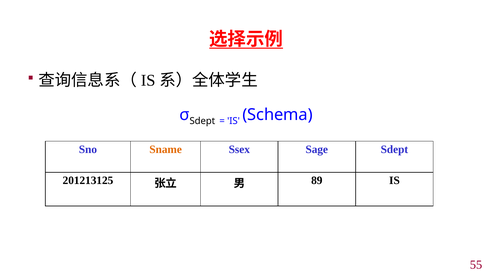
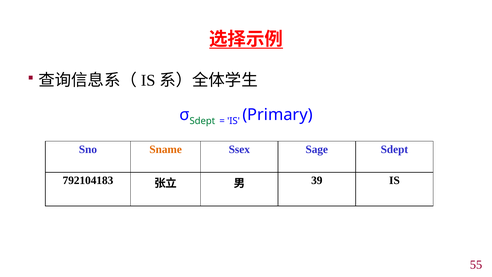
Sdept colour: black -> green (202, 121)
Schema: Schema -> Primary (277, 115)
201213125: 201213125 -> 792104183 (88, 180)
89: 89 -> 39 (317, 180)
